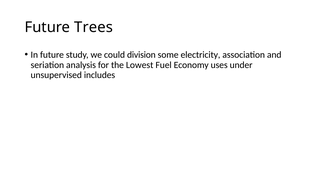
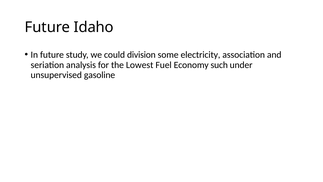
Trees: Trees -> Idaho (94, 27)
uses: uses -> such (219, 65)
includes: includes -> gasoline (100, 75)
